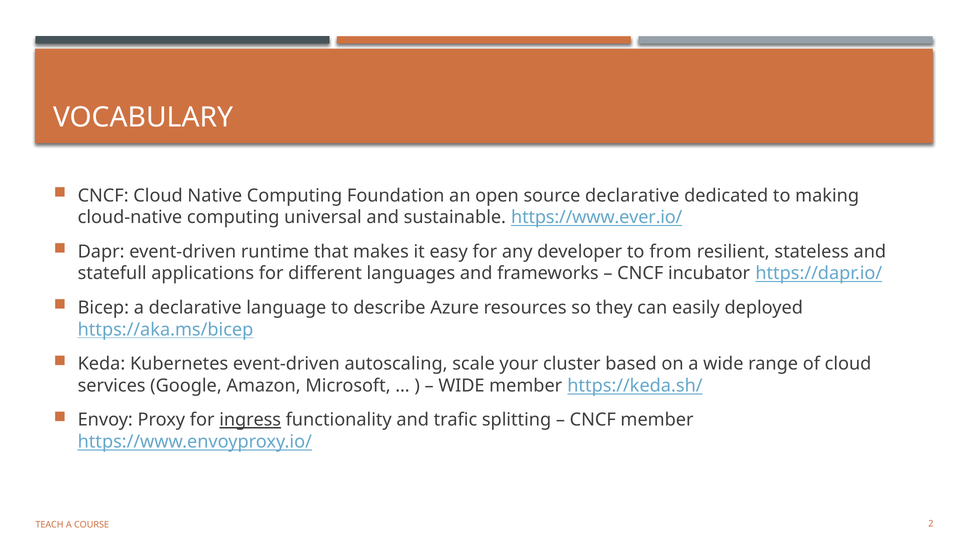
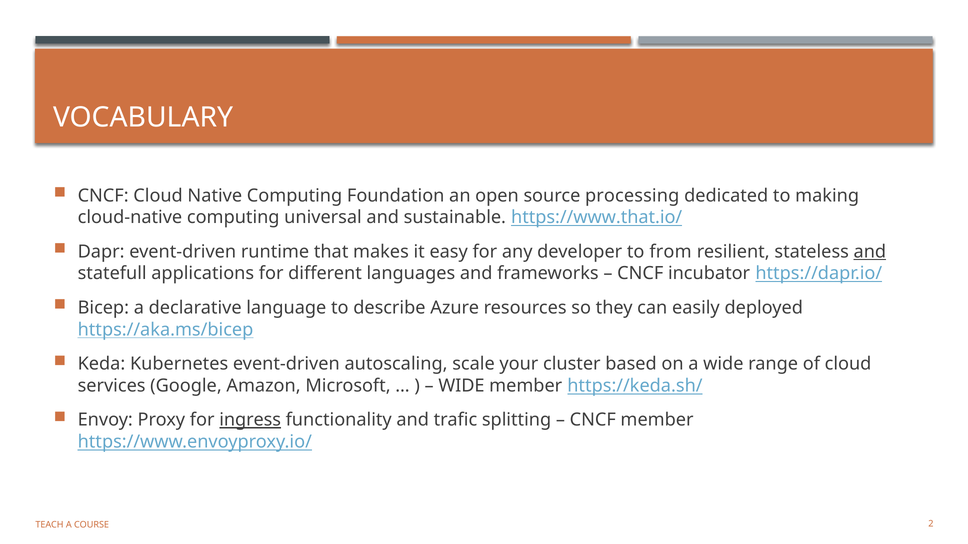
source declarative: declarative -> processing (632, 196)
https://www.ever.io/: https://www.ever.io/ -> https://www.that.io/ (597, 217)
and underline: none -> present (870, 252)
